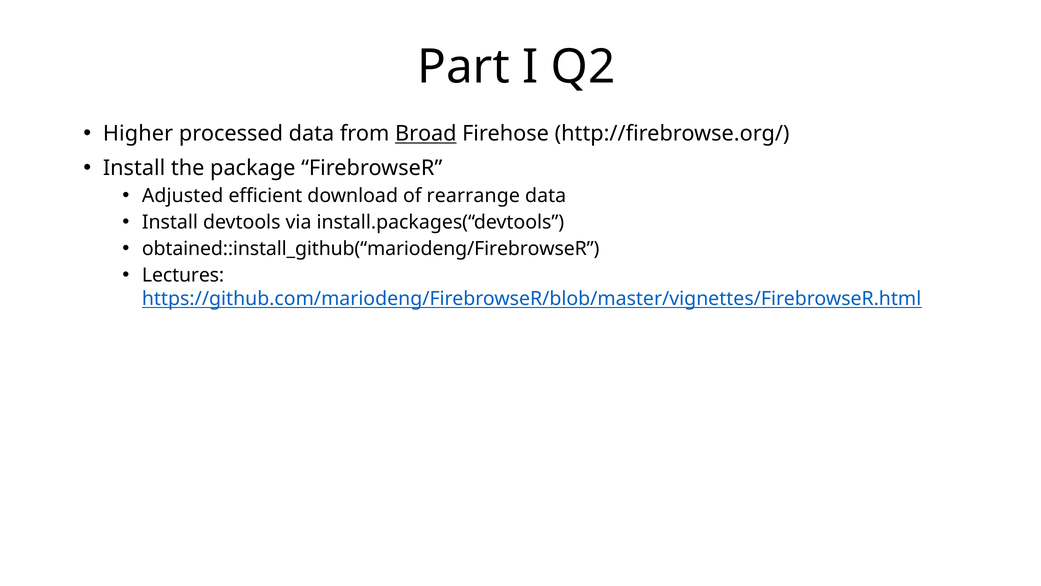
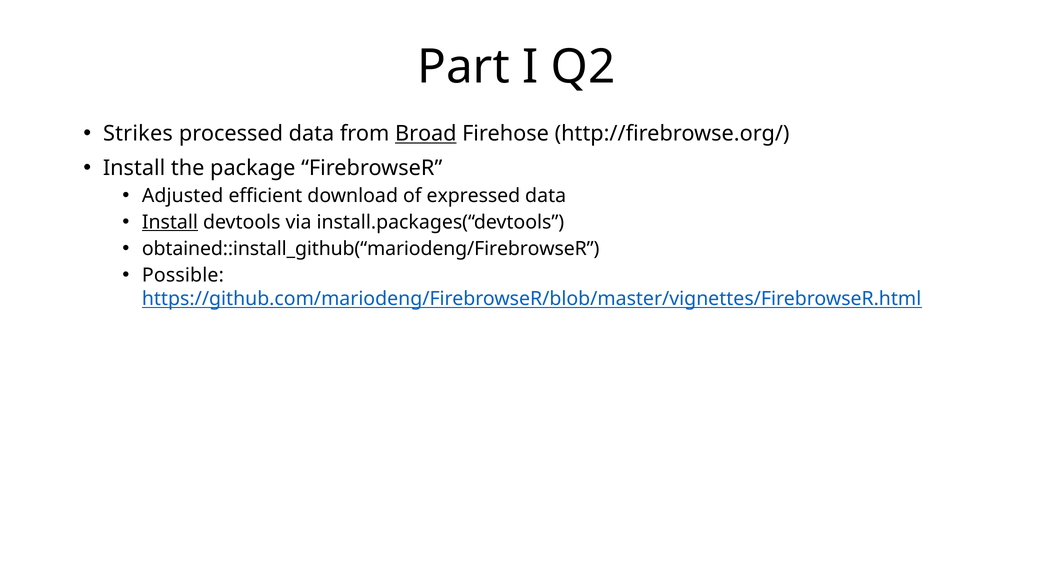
Higher: Higher -> Strikes (138, 134)
rearrange: rearrange -> expressed (473, 196)
Install underline: none -> present (170, 222)
Lectures: Lectures -> Possible (183, 275)
